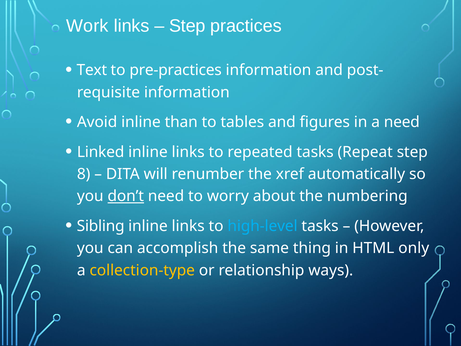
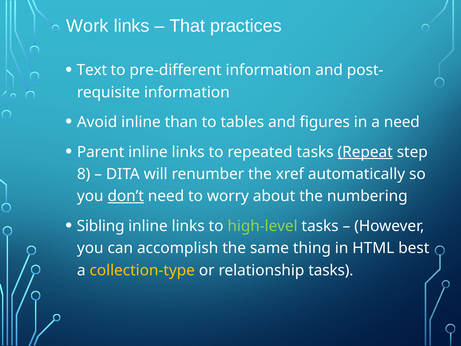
Step: Step -> That (187, 26)
pre-practices: pre-practices -> pre-different (176, 70)
Linked: Linked -> Parent (101, 152)
Repeat underline: none -> present (365, 152)
high-level colour: light blue -> light green (263, 226)
only: only -> best (414, 248)
relationship ways: ways -> tasks (331, 270)
